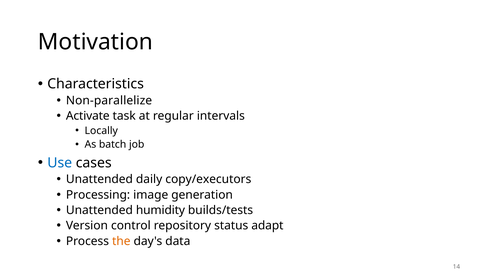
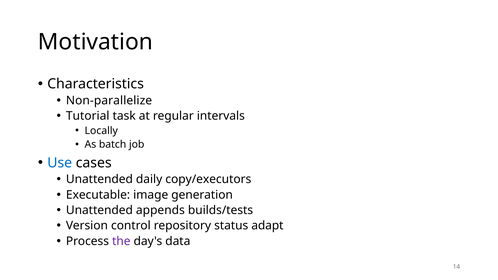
Activate: Activate -> Tutorial (88, 116)
Processing: Processing -> Executable (98, 195)
humidity: humidity -> appends (160, 210)
the colour: orange -> purple (121, 241)
